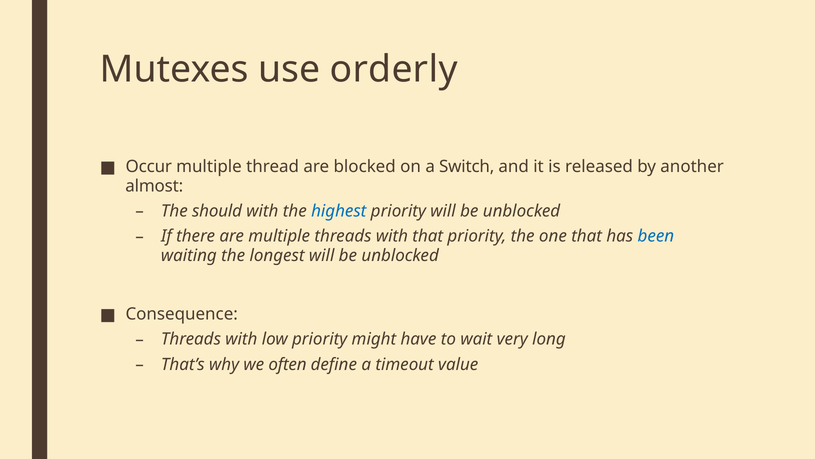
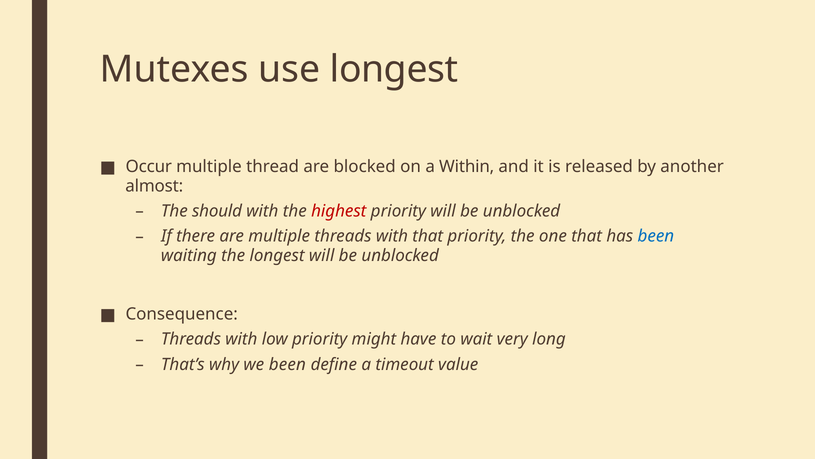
use orderly: orderly -> longest (394, 70)
Switch: Switch -> Within (467, 167)
highest colour: blue -> red (339, 211)
we often: often -> been (287, 364)
